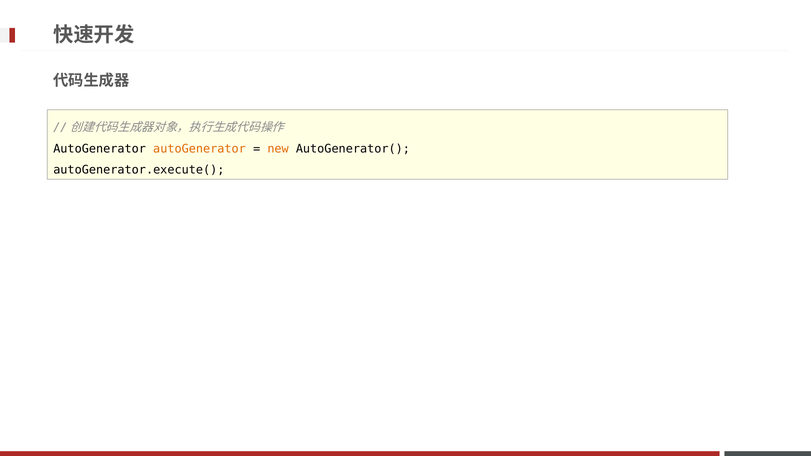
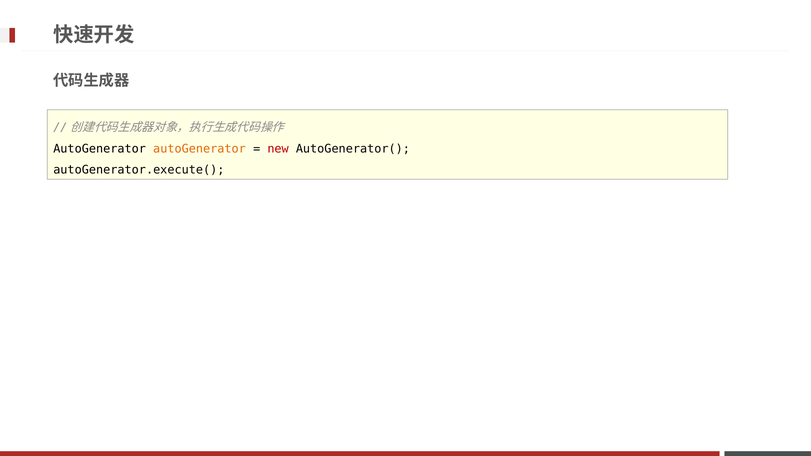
new colour: orange -> red (278, 149)
